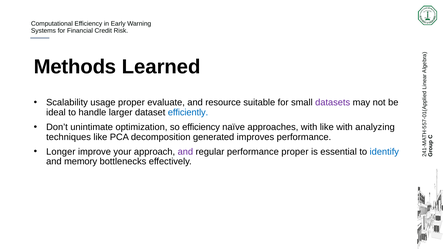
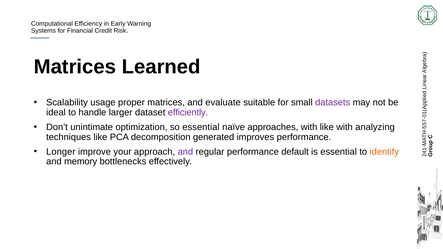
Methods: Methods -> Matrices (75, 67)
proper evaluate: evaluate -> matrices (166, 103)
resource: resource -> evaluate (223, 103)
efficiently colour: blue -> purple (188, 113)
so efficiency: efficiency -> essential (201, 127)
performance proper: proper -> default (295, 152)
identify colour: blue -> orange (384, 152)
